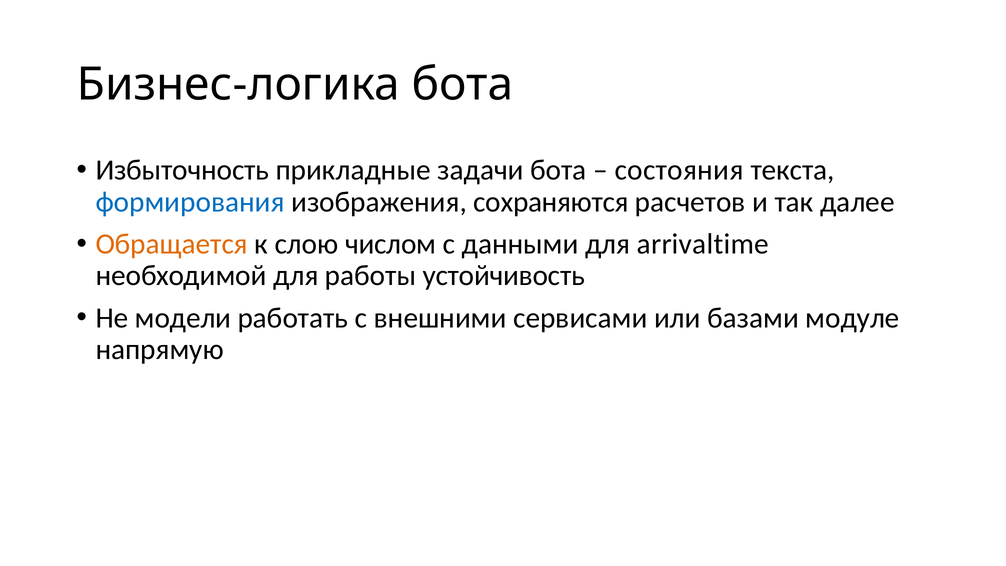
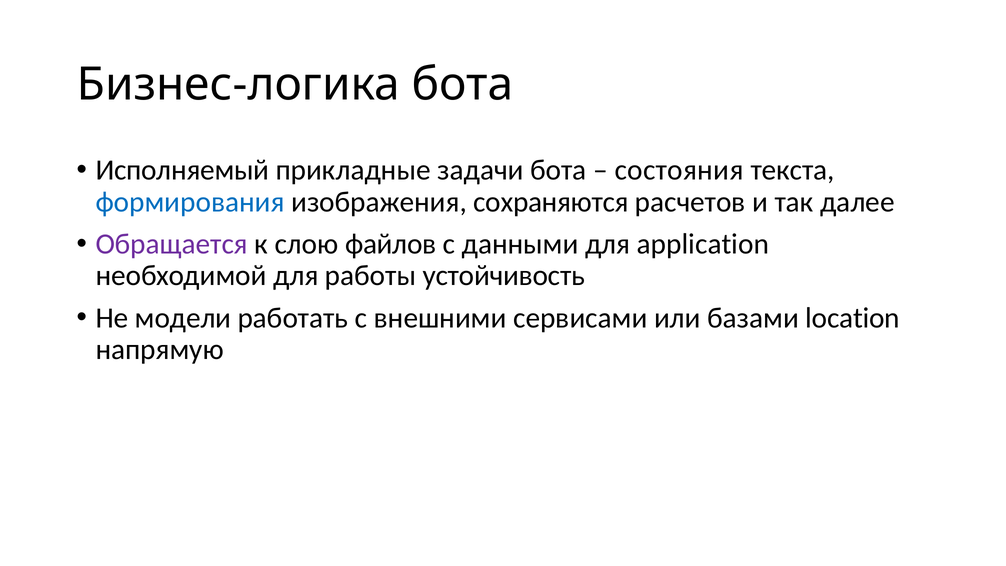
Избыточность: Избыточность -> Исполняемый (182, 170)
Обращается colour: orange -> purple (172, 244)
числом: числом -> файлов (391, 244)
arrivaltime: arrivaltime -> application (703, 244)
модуле: модуле -> location (853, 318)
